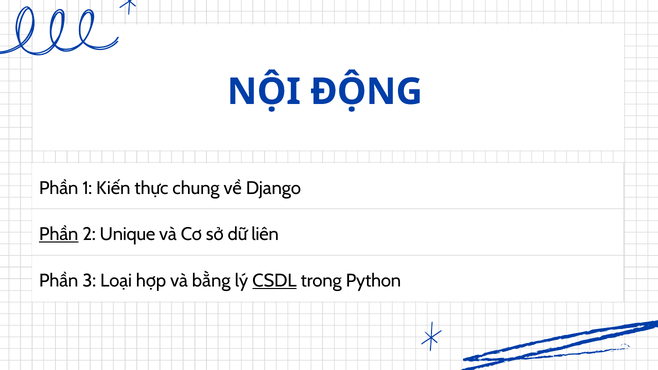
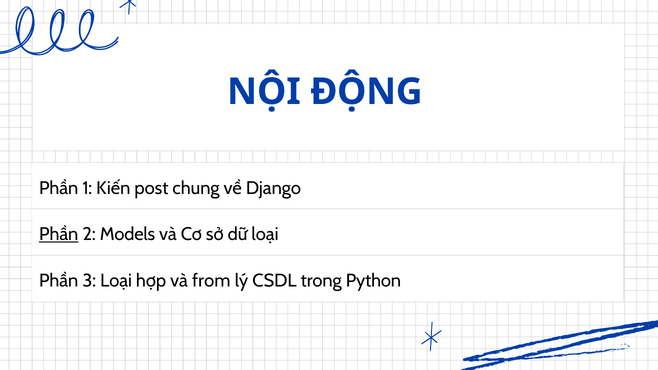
thực: thực -> post (151, 188)
Unique: Unique -> Models (127, 234)
dữ liên: liên -> loại (265, 234)
bằng: bằng -> from (211, 281)
CSDL underline: present -> none (274, 281)
